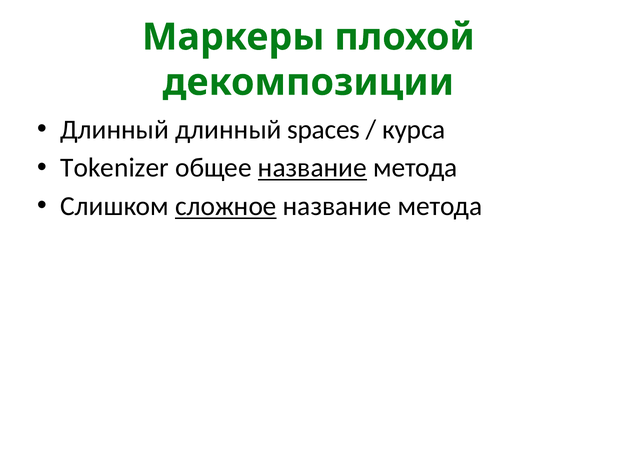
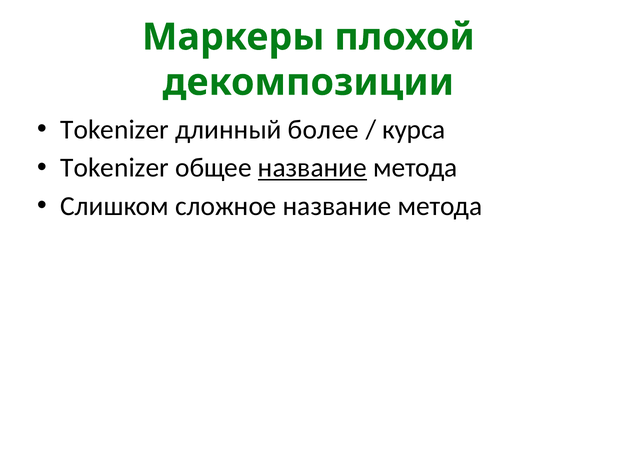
Длинный: Длинный -> Tokenizer (115, 129)
spaces: spaces -> более (323, 129)
сложное underline: present -> none (226, 206)
